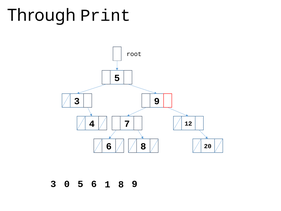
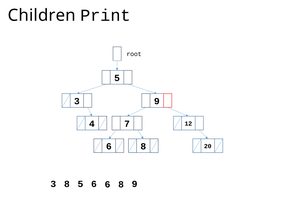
Through: Through -> Children (42, 15)
3 0: 0 -> 8 (67, 184)
6 1: 1 -> 6 (108, 184)
